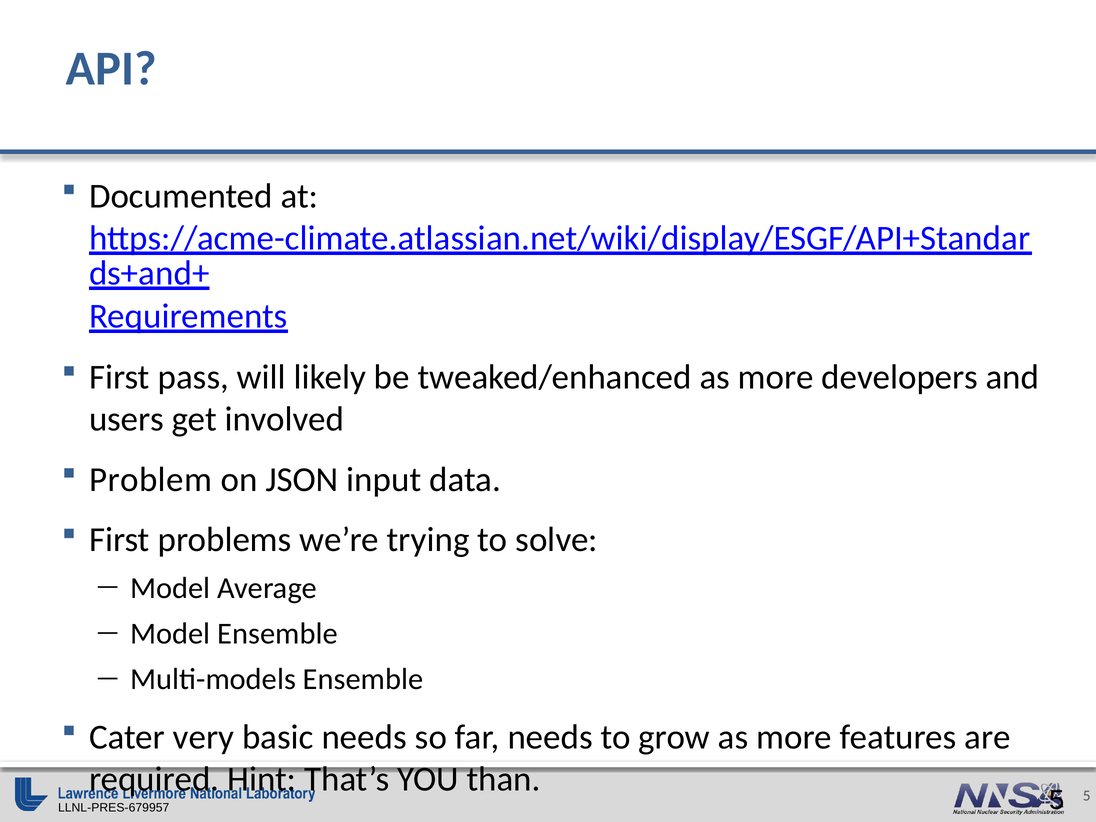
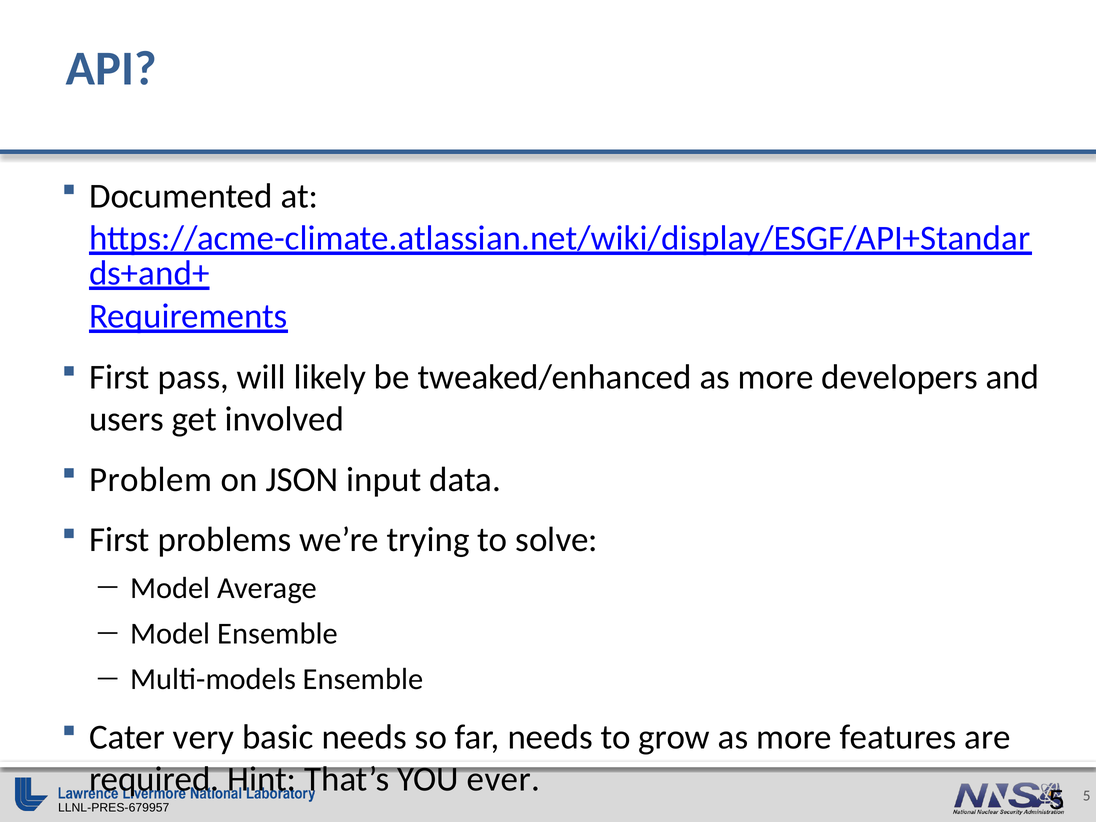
than: than -> ever (503, 779)
